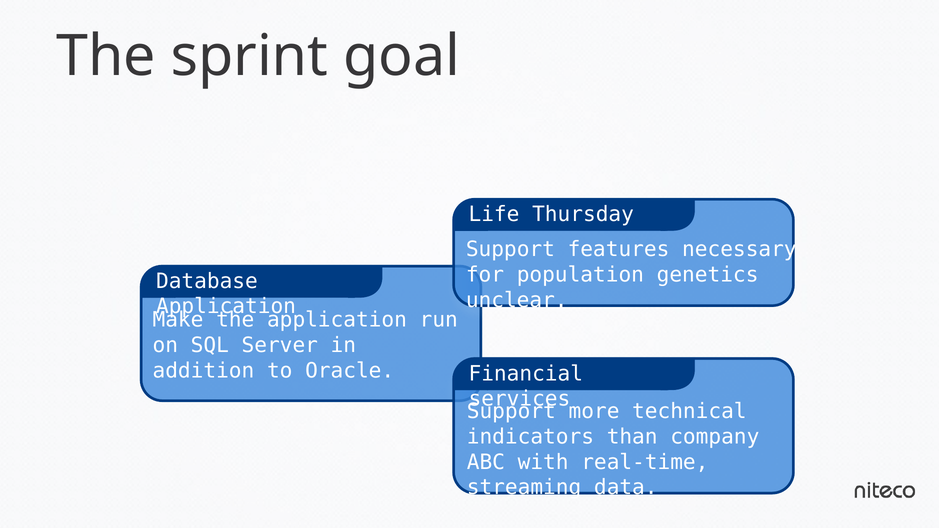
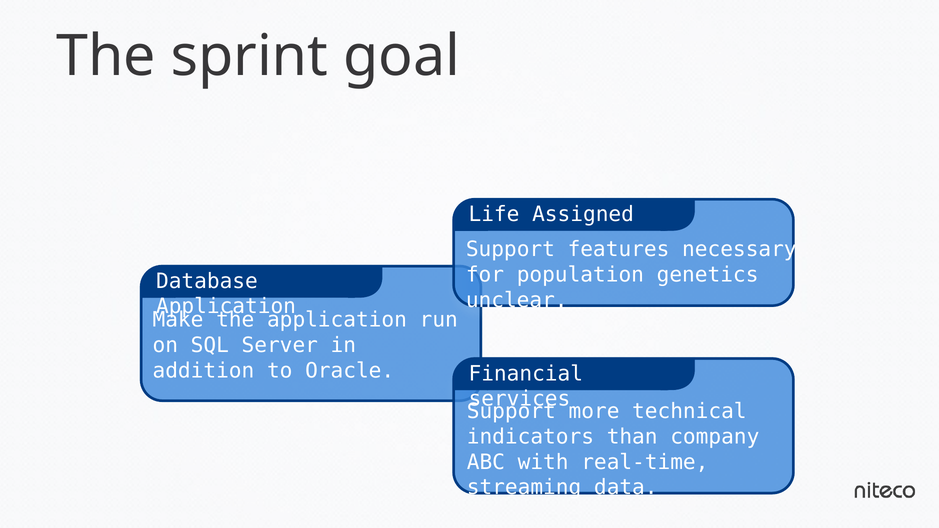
Thursday: Thursday -> Assigned (583, 214)
